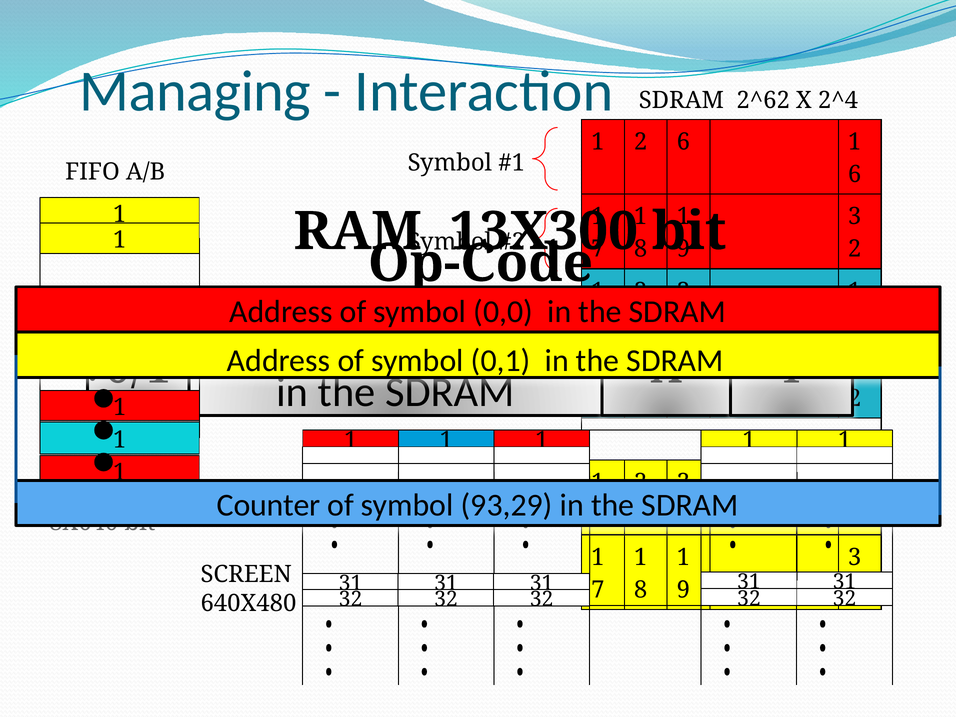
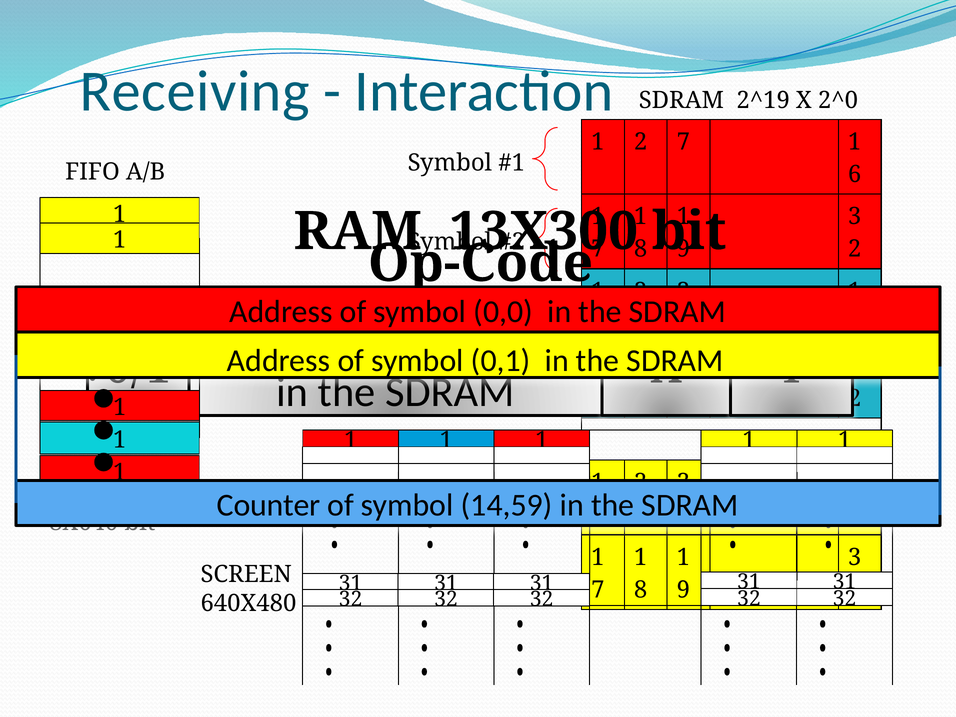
Managing: Managing -> Receiving (195, 92)
2^62: 2^62 -> 2^19 (763, 100)
2^4: 2^4 -> 2^0 (838, 100)
2 6: 6 -> 7 (683, 142)
93,29: 93,29 -> 14,59 (507, 505)
